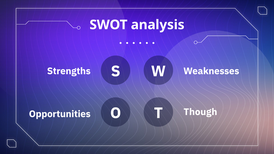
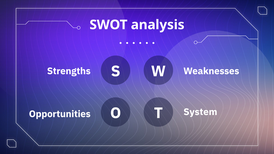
Though: Though -> System (200, 112)
